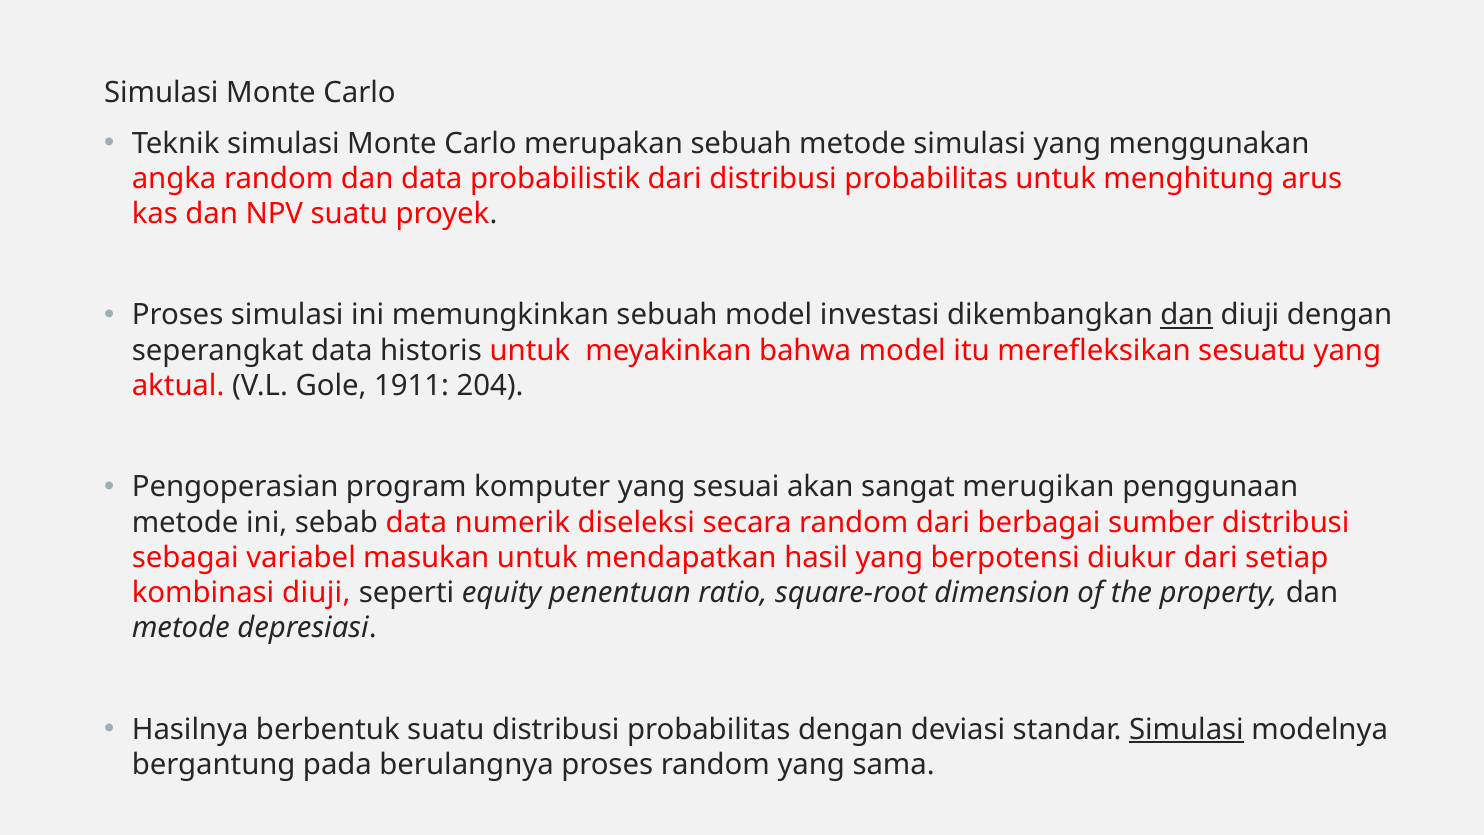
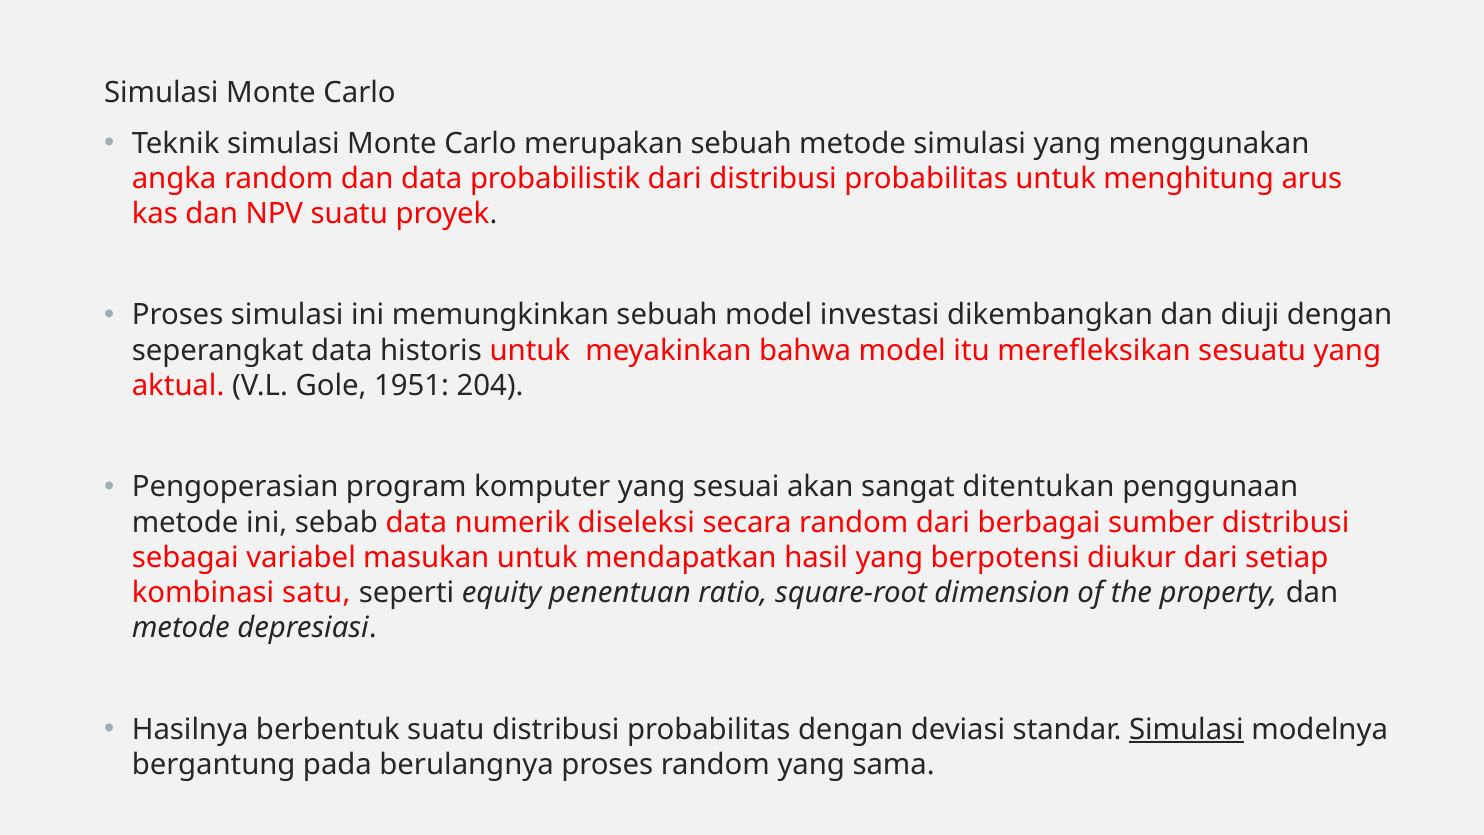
dan underline: present -> none (1187, 315)
1911: 1911 -> 1951 (412, 386)
merugikan: merugikan -> ditentukan (1039, 487)
kombinasi diuji: diuji -> satu (316, 593)
